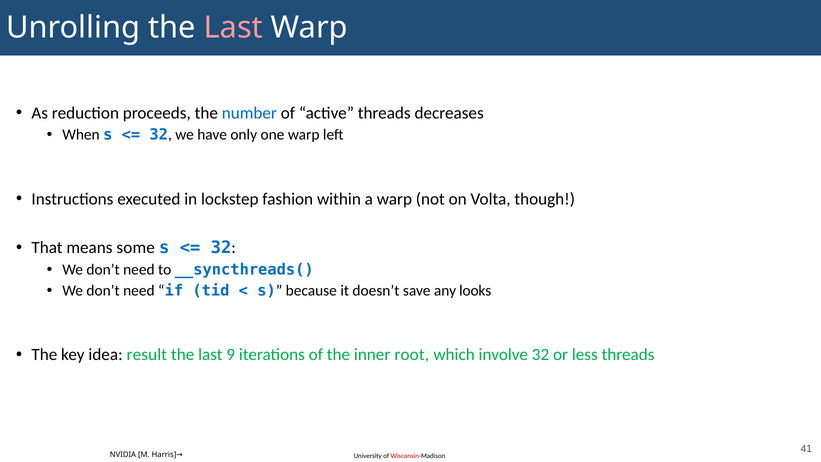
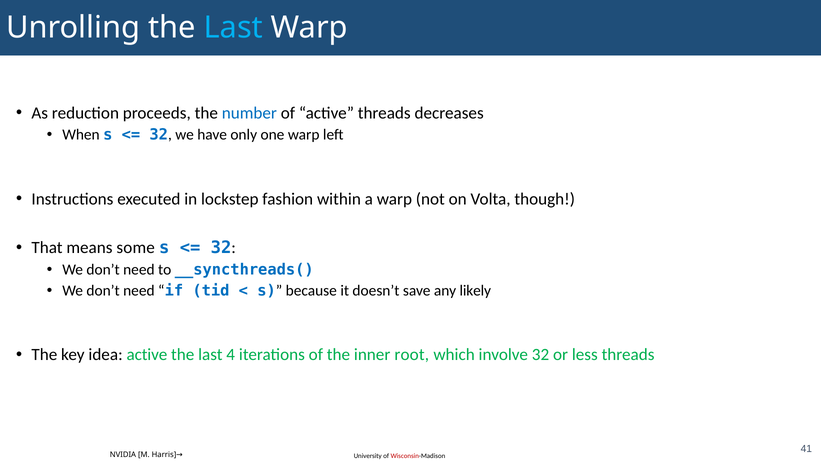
Last colour: pink -> light blue (233, 28)
looks: looks -> likely (475, 290)
idea result: result -> active (147, 355)
9: 9 -> 4 (231, 355)
